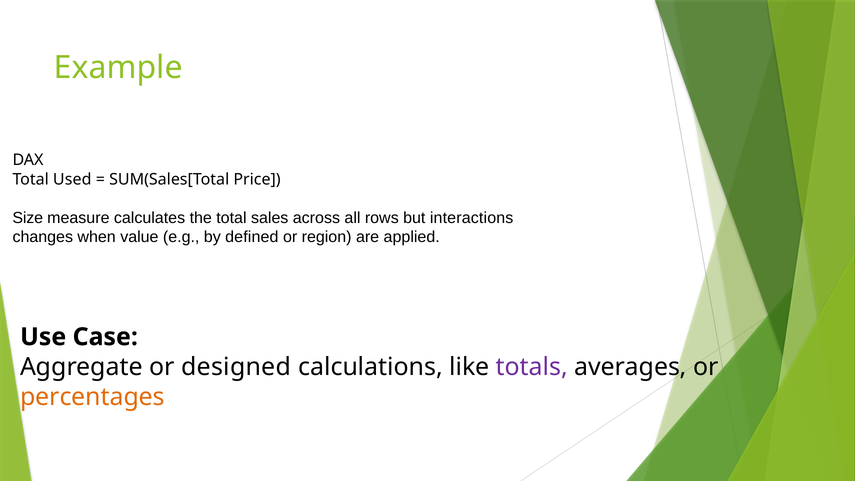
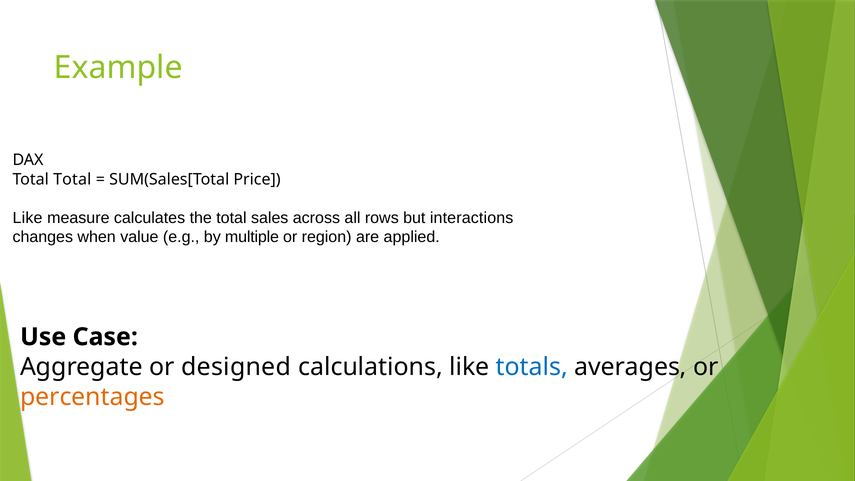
Total Used: Used -> Total (72, 179)
Size: Size -> Like (28, 218)
defined: defined -> multiple (252, 237)
totals colour: purple -> blue (532, 367)
